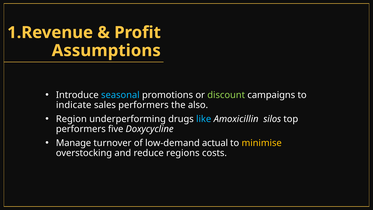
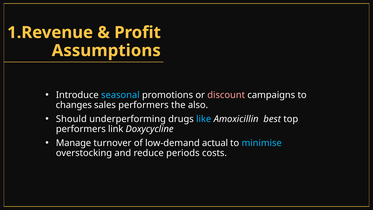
discount colour: light green -> pink (226, 95)
indicate: indicate -> changes (74, 105)
Region: Region -> Should (71, 119)
silos: silos -> best (272, 119)
five: five -> link (116, 129)
minimise colour: yellow -> light blue (262, 143)
regions: regions -> periods (183, 153)
